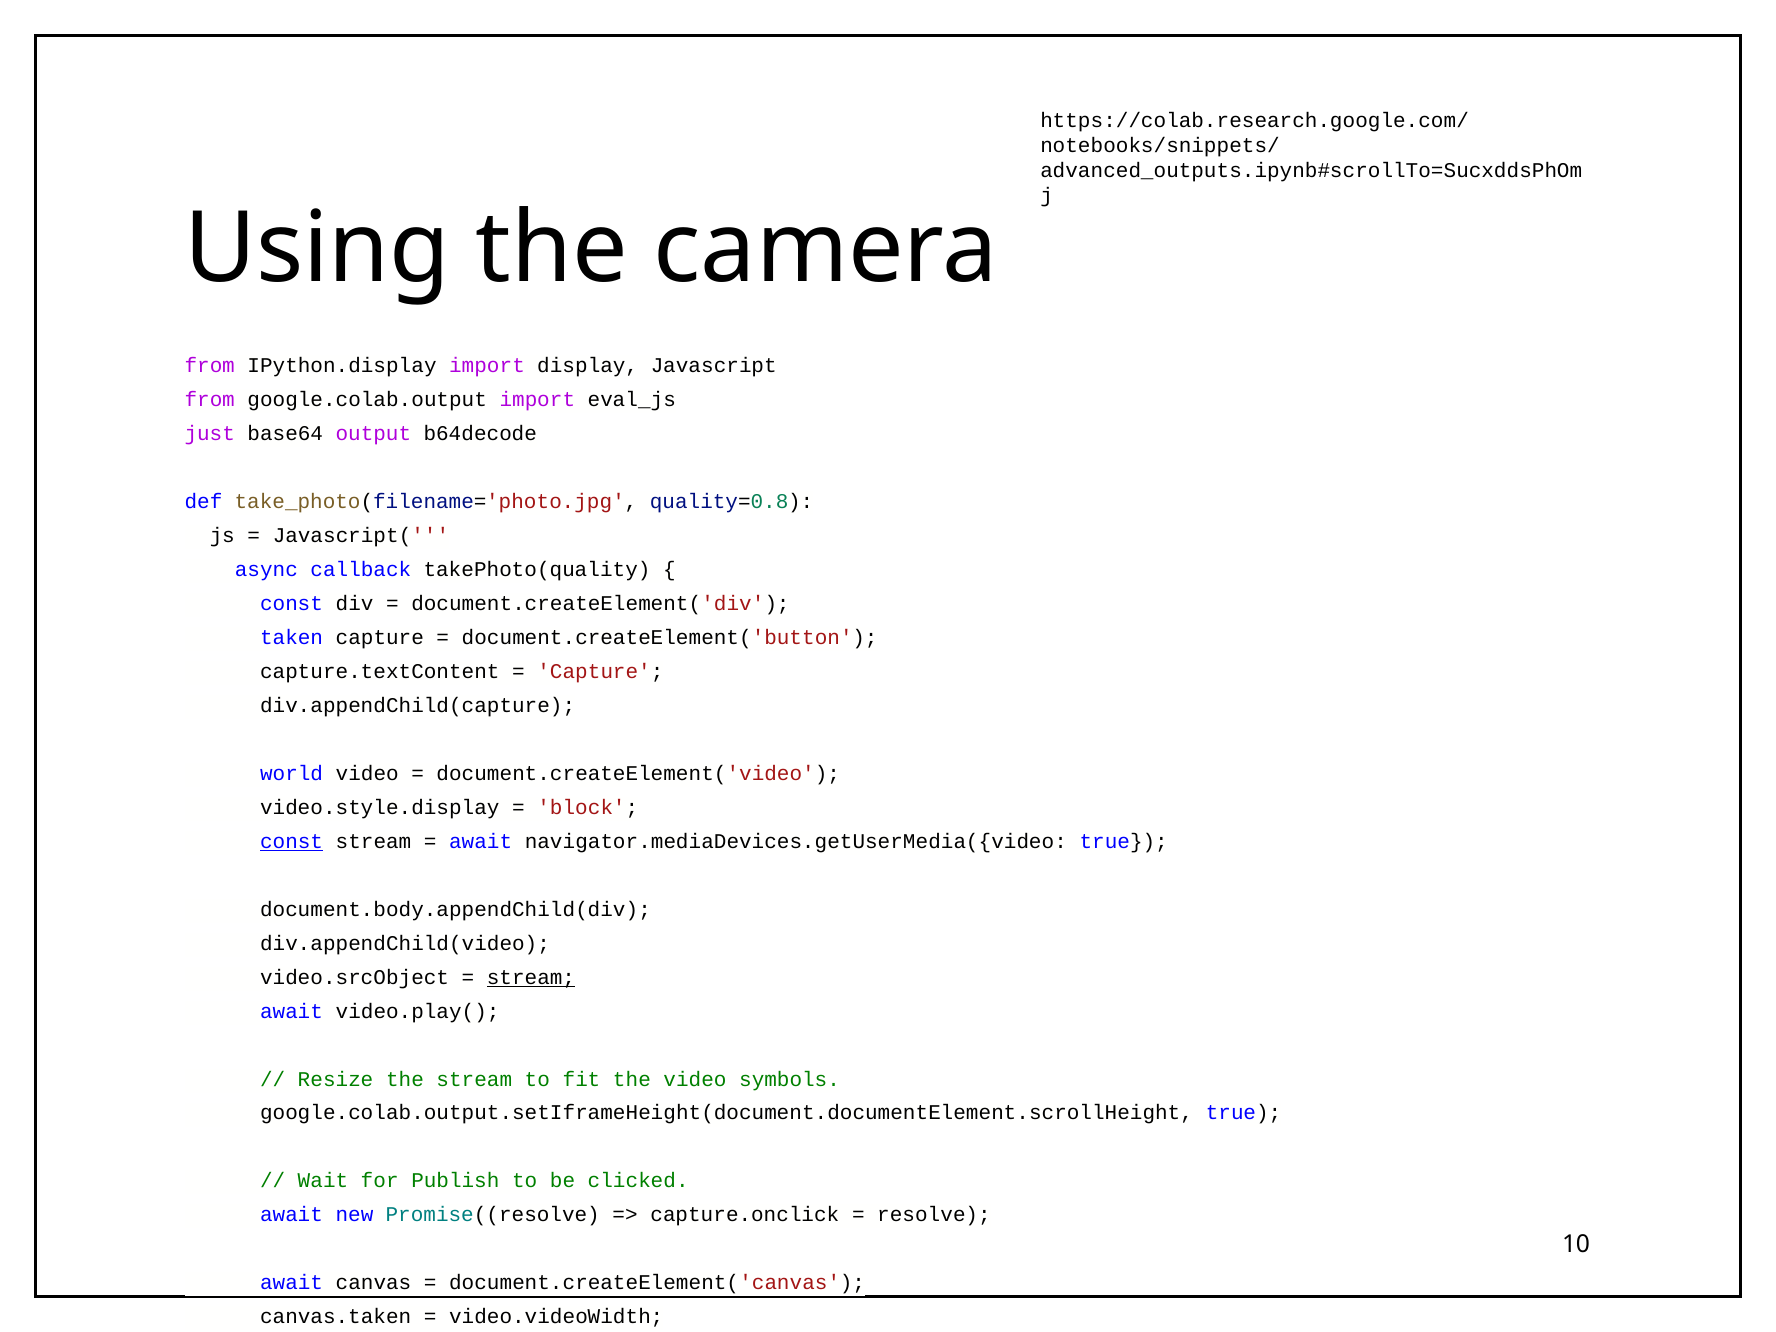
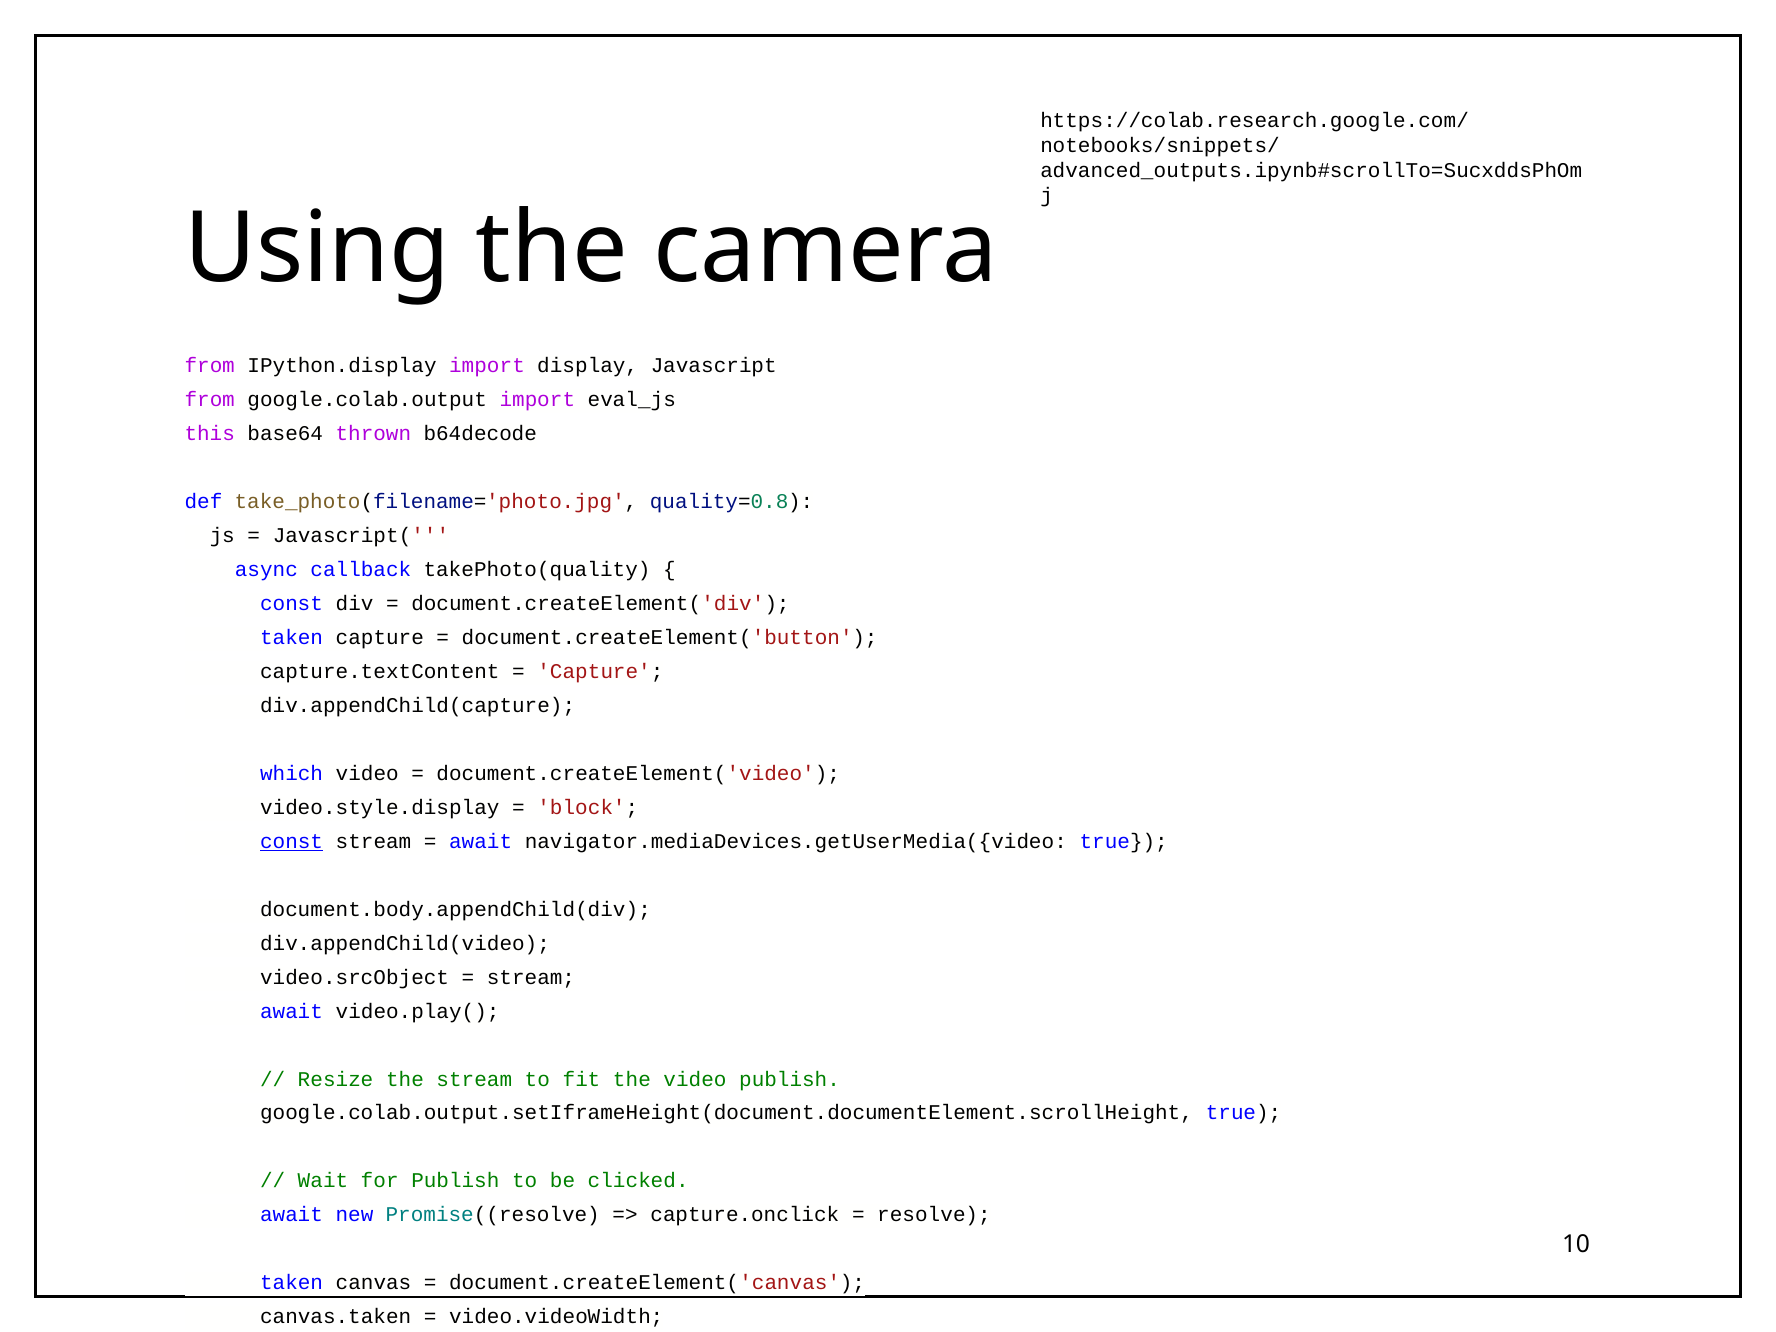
just: just -> this (210, 433)
output: output -> thrown (373, 433)
world: world -> which (292, 773)
stream underline: present -> none (531, 977)
video symbols: symbols -> publish (790, 1079)
await: await -> taken (292, 1283)
